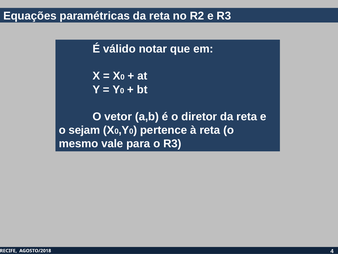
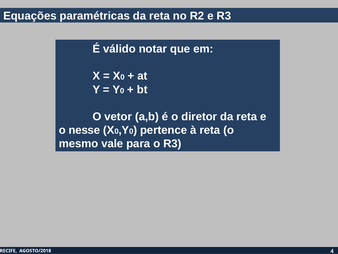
sejam: sejam -> nesse (84, 130)
